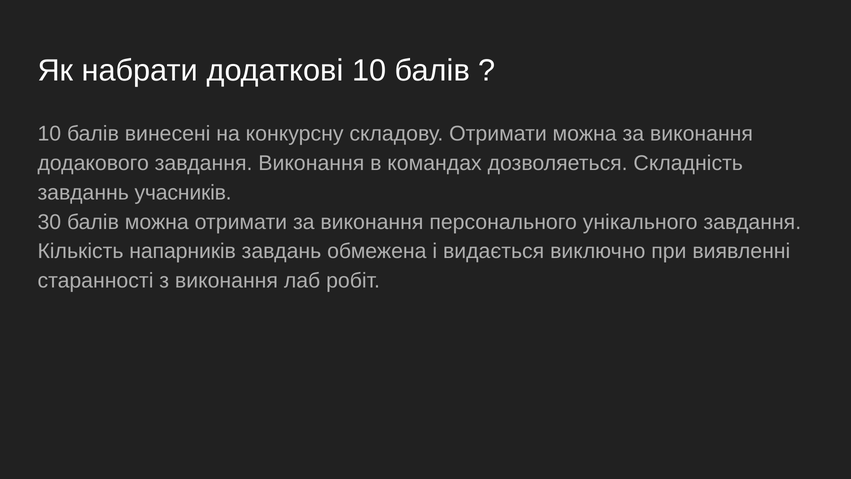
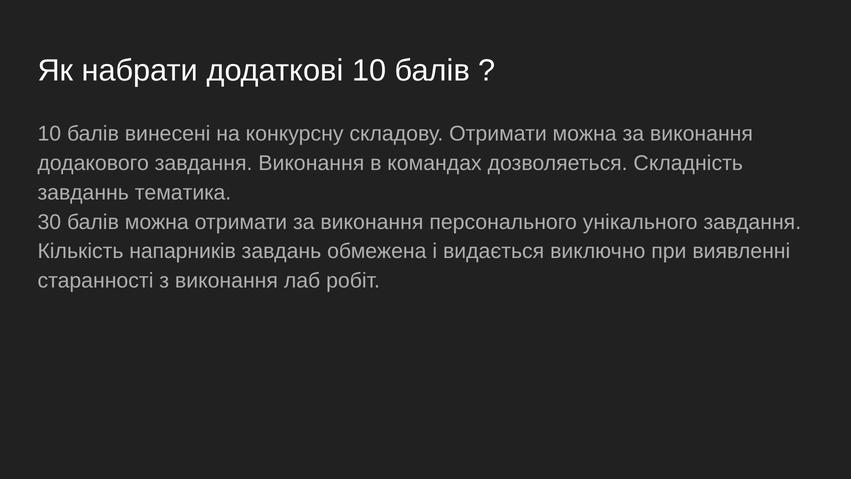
учасників: учасників -> тематика (183, 193)
